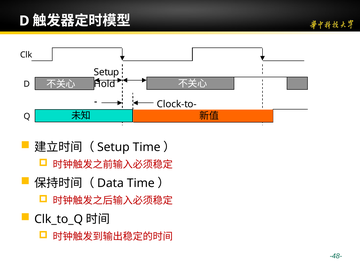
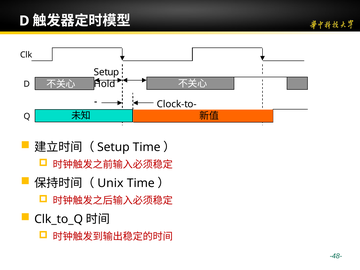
Data: Data -> Unix (110, 183)
